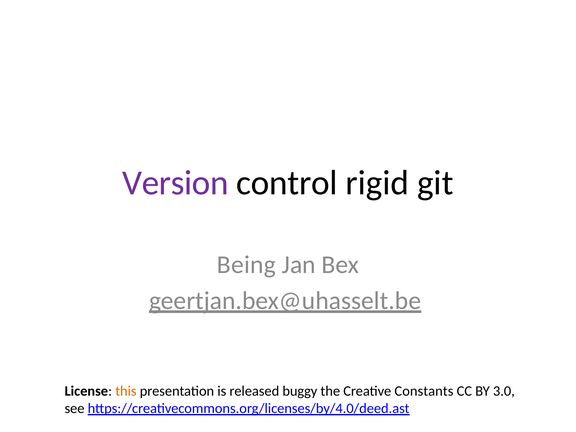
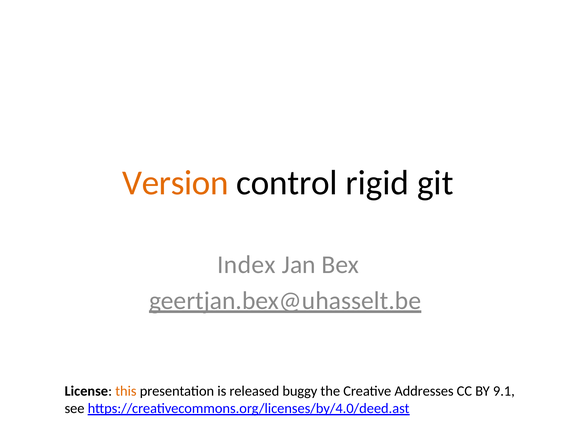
Version colour: purple -> orange (175, 183)
Being: Being -> Index (246, 265)
Constants: Constants -> Addresses (424, 391)
3.0: 3.0 -> 9.1 (504, 391)
